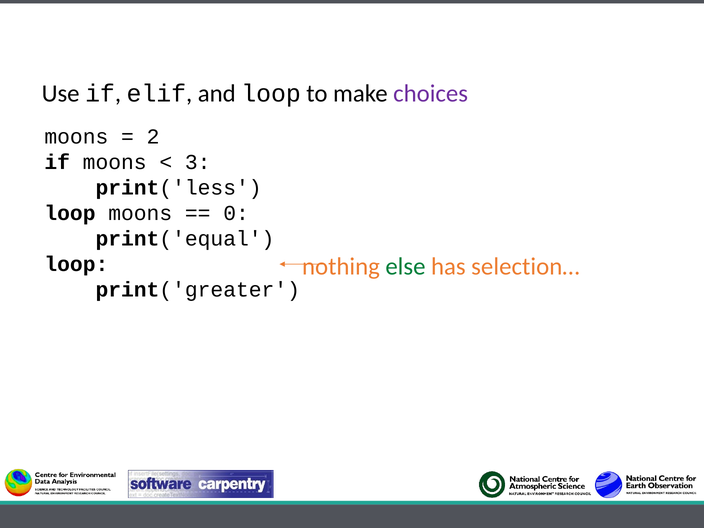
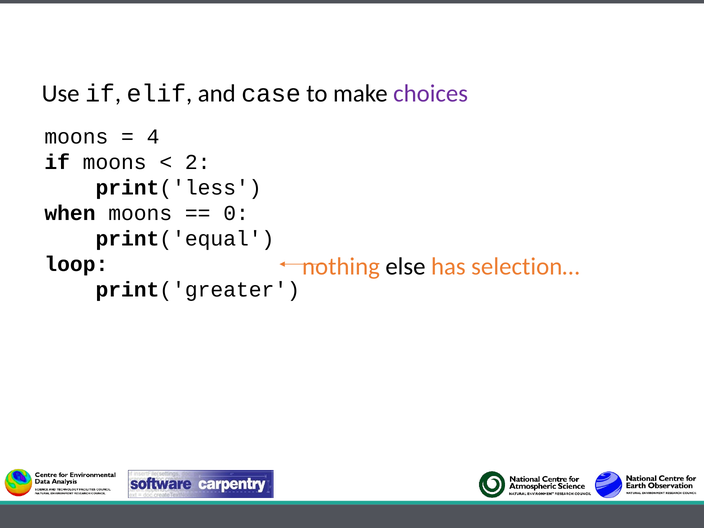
and loop: loop -> case (271, 93)
2: 2 -> 4 (153, 137)
3: 3 -> 2 (198, 162)
loop: loop -> when (70, 213)
else colour: green -> black (405, 267)
